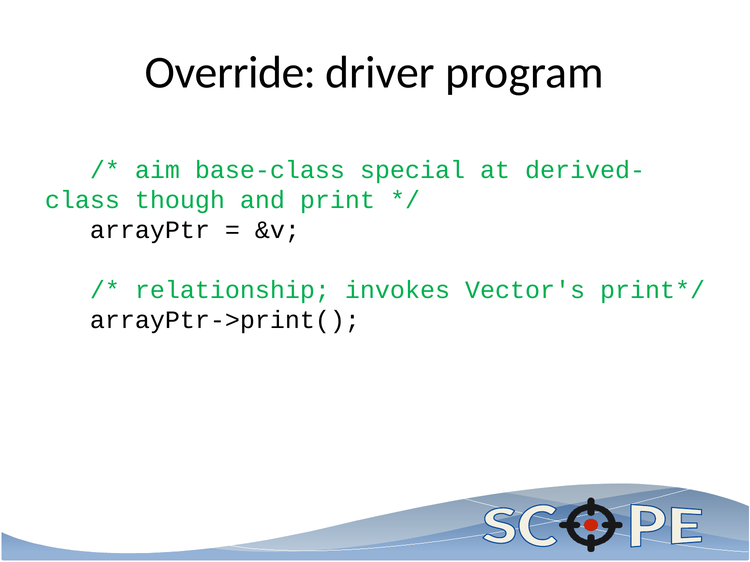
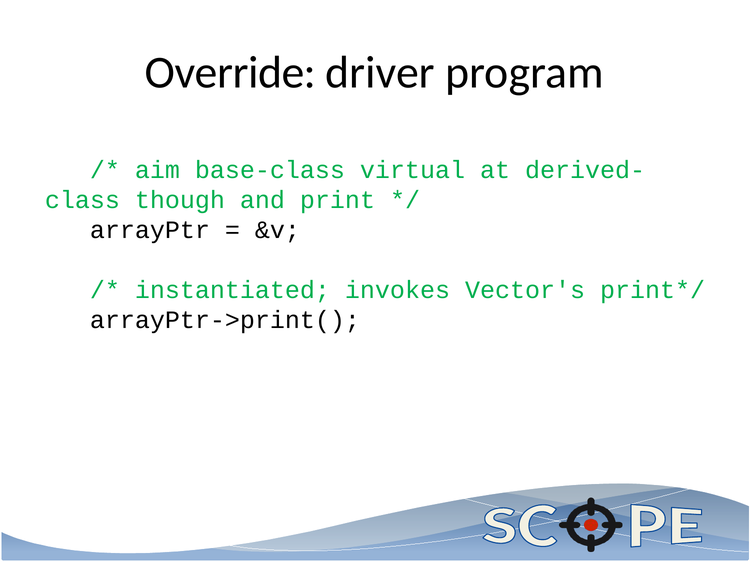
special: special -> virtual (412, 170)
relationship: relationship -> instantiated (232, 290)
